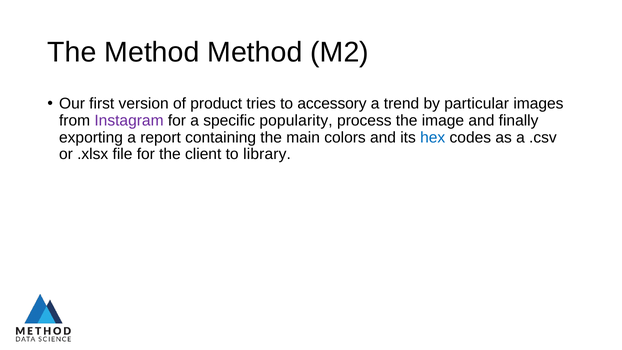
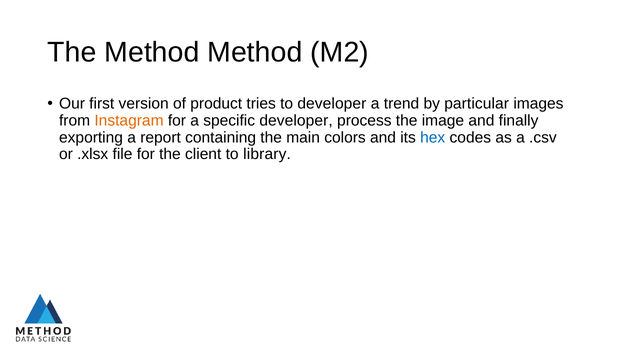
to accessory: accessory -> developer (332, 104)
Instagram colour: purple -> orange (129, 121)
specific popularity: popularity -> developer (296, 121)
